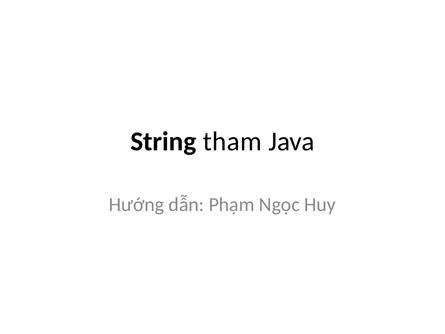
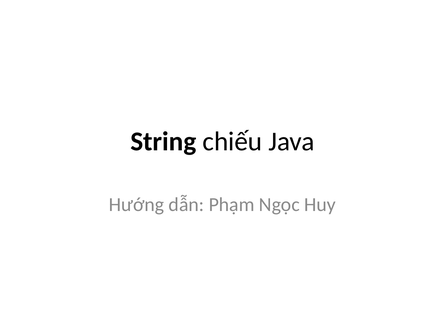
tham: tham -> chiếu (232, 141)
